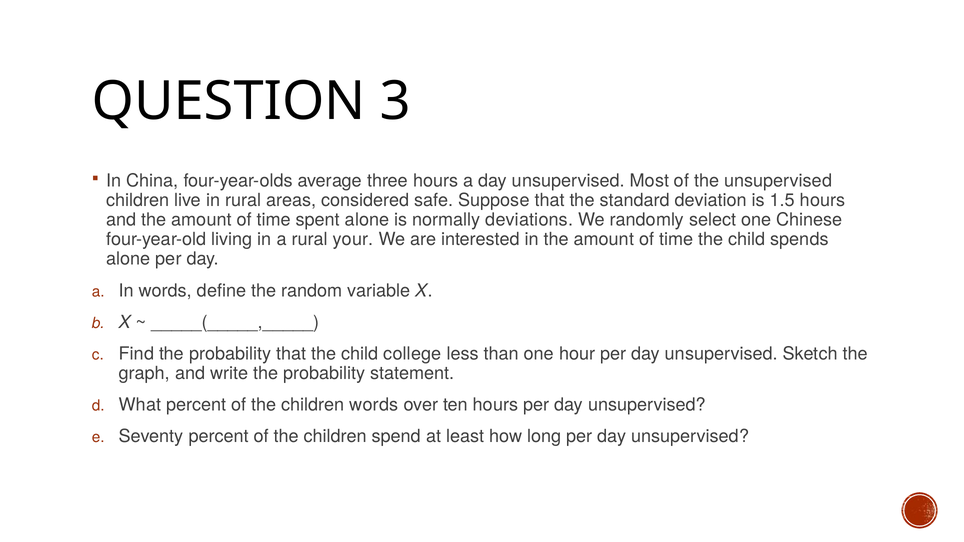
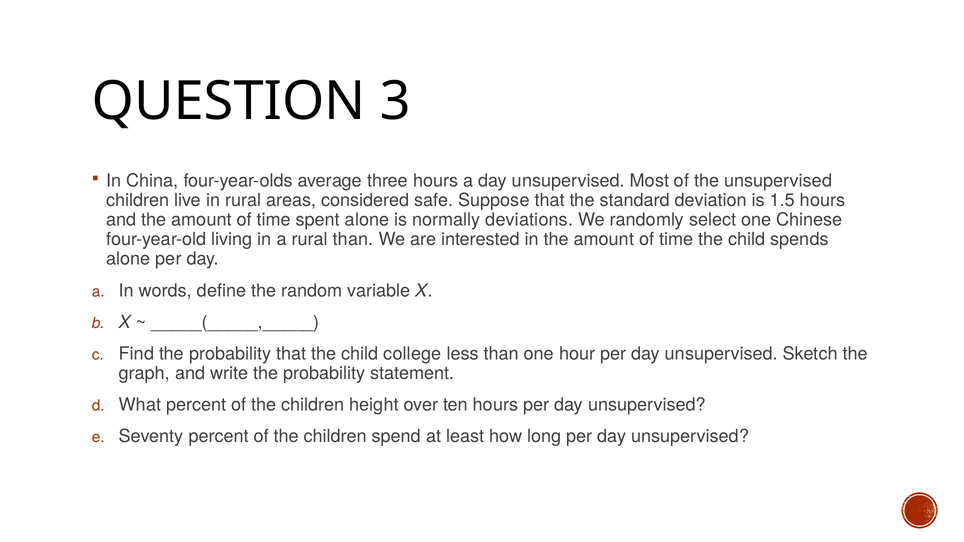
rural your: your -> than (353, 240)
children words: words -> height (374, 405)
